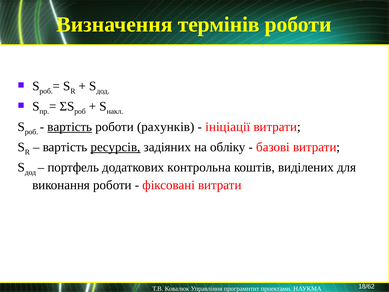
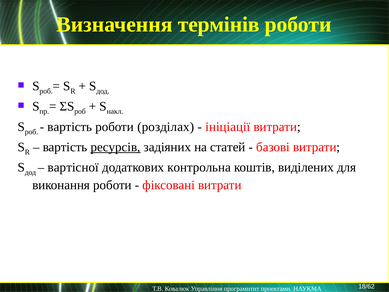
вартість underline: present -> none (70, 127)
рахунків: рахунків -> розділах (166, 127)
обліку: обліку -> статей (228, 147)
портфель: портфель -> вартісної (73, 167)
